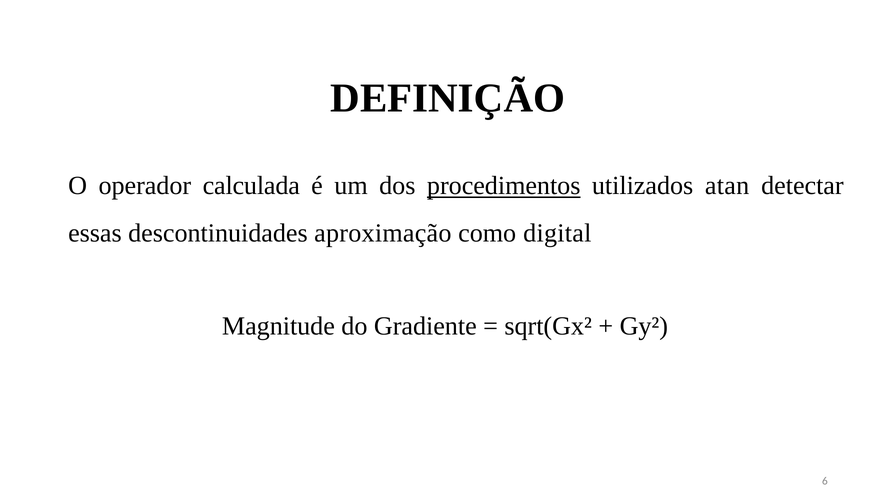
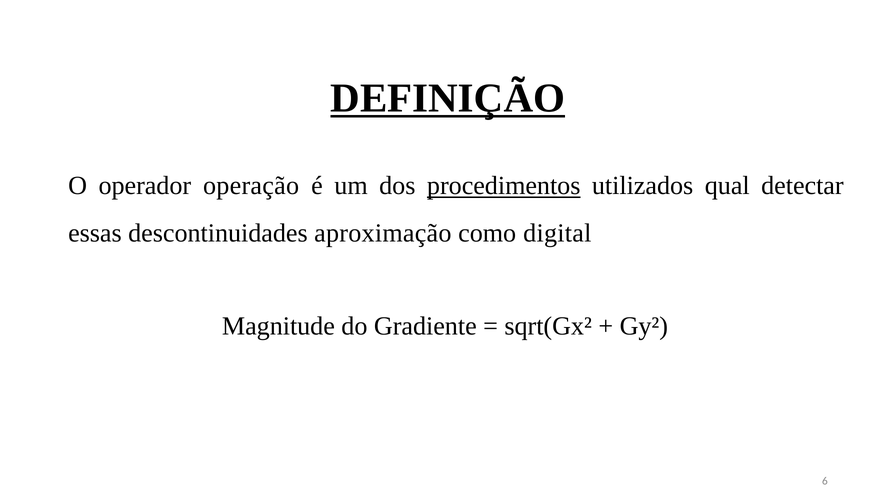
DEFINIÇÃO underline: none -> present (448, 98)
calculada: calculada -> operação (251, 186)
atan: atan -> qual (727, 186)
